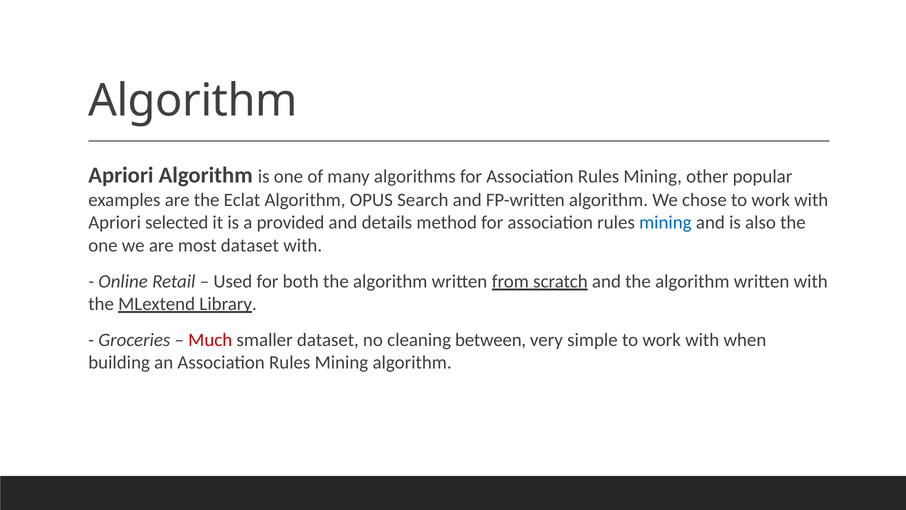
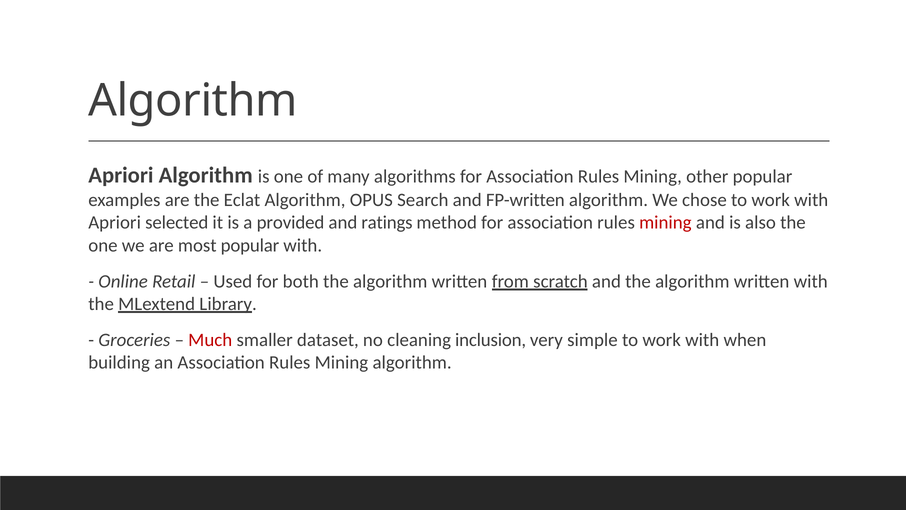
details: details -> ratings (387, 223)
mining colour: blue -> red (665, 223)
most dataset: dataset -> popular (250, 245)
between: between -> inclusion (491, 340)
